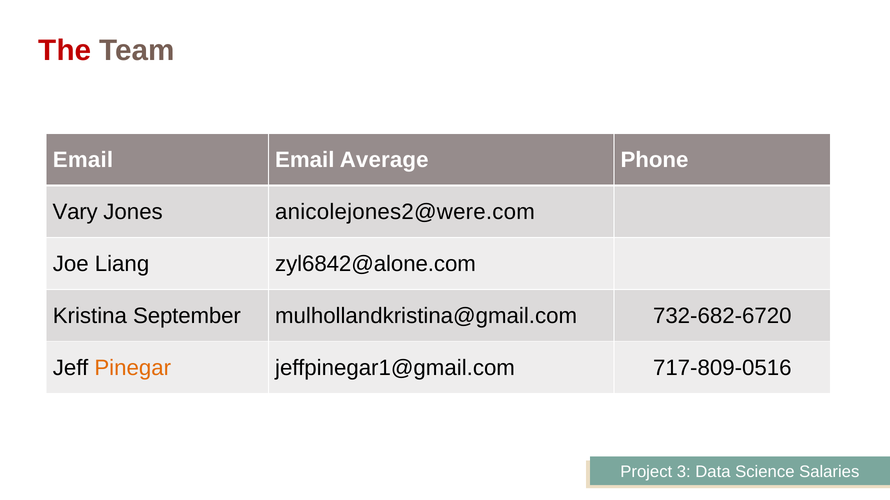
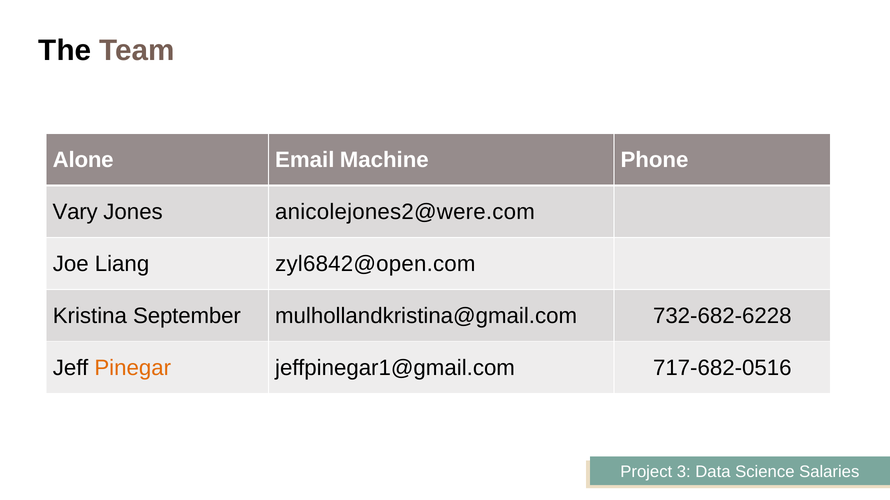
The colour: red -> black (65, 50)
Email: Email -> Alone (83, 160)
Average: Average -> Machine (384, 160)
zyl6842@alone.com: zyl6842@alone.com -> zyl6842@open.com (375, 264)
732-682-6720: 732-682-6720 -> 732-682-6228 (722, 316)
717-809-0516: 717-809-0516 -> 717-682-0516 (722, 368)
